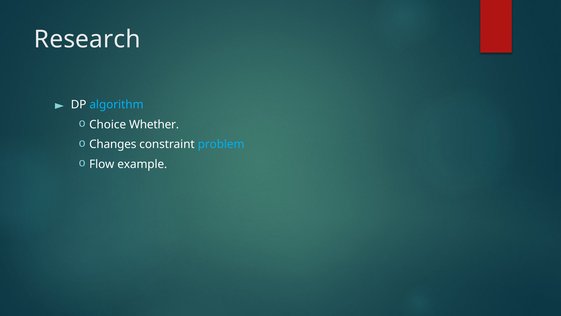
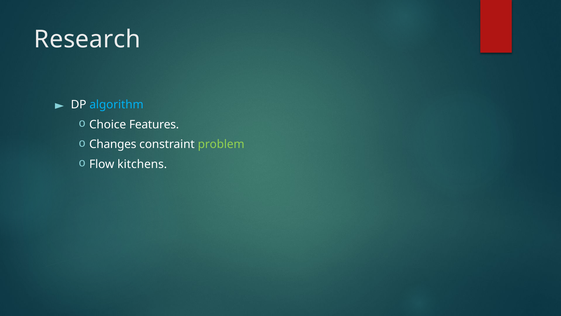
Whether: Whether -> Features (154, 124)
problem colour: light blue -> light green (221, 144)
example: example -> kitchens (142, 164)
